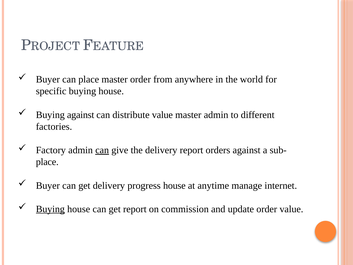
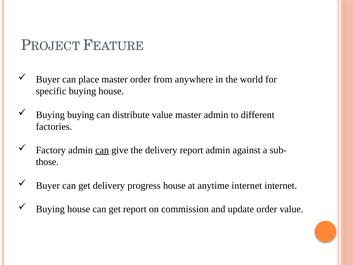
Buying against: against -> buying (81, 115)
report orders: orders -> admin (218, 150)
place: place -> those (47, 162)
anytime manage: manage -> internet (247, 185)
Buying underline: present -> none (50, 209)
